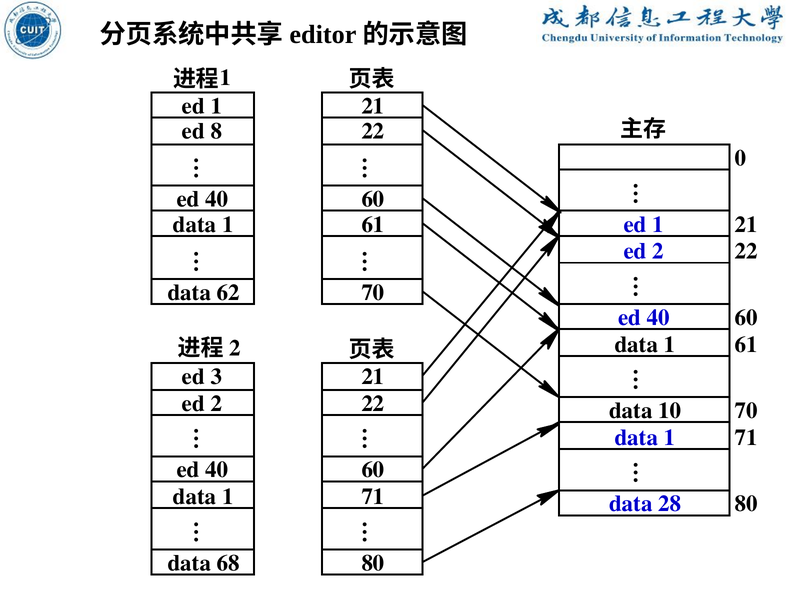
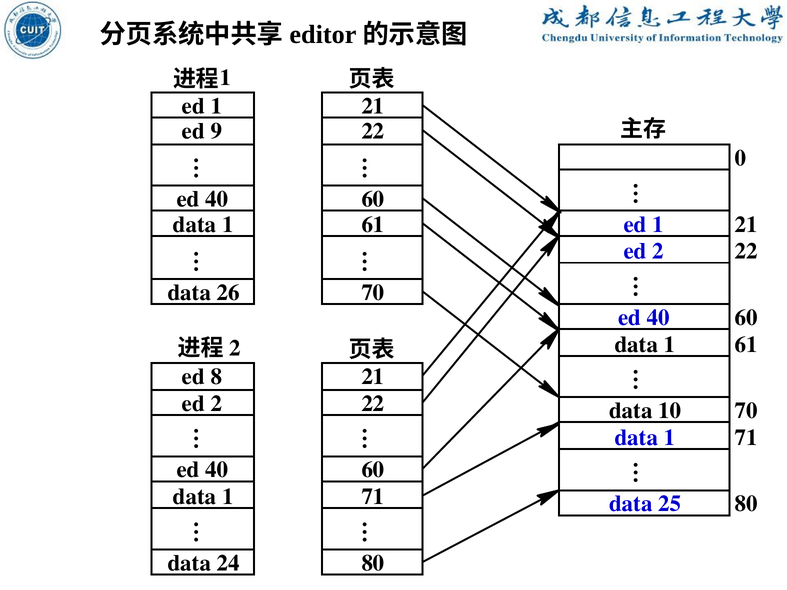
8: 8 -> 9 (216, 131)
62: 62 -> 26 (228, 293)
3: 3 -> 8 (216, 377)
28: 28 -> 25 (670, 504)
68: 68 -> 24 (228, 563)
